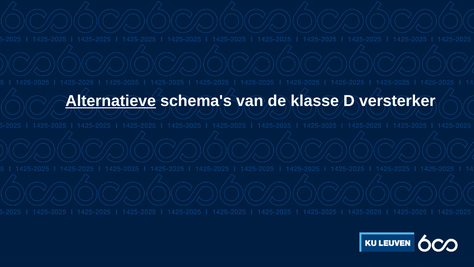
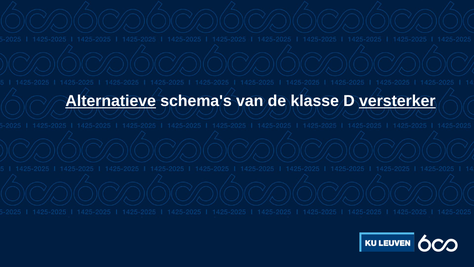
versterker underline: none -> present (397, 101)
